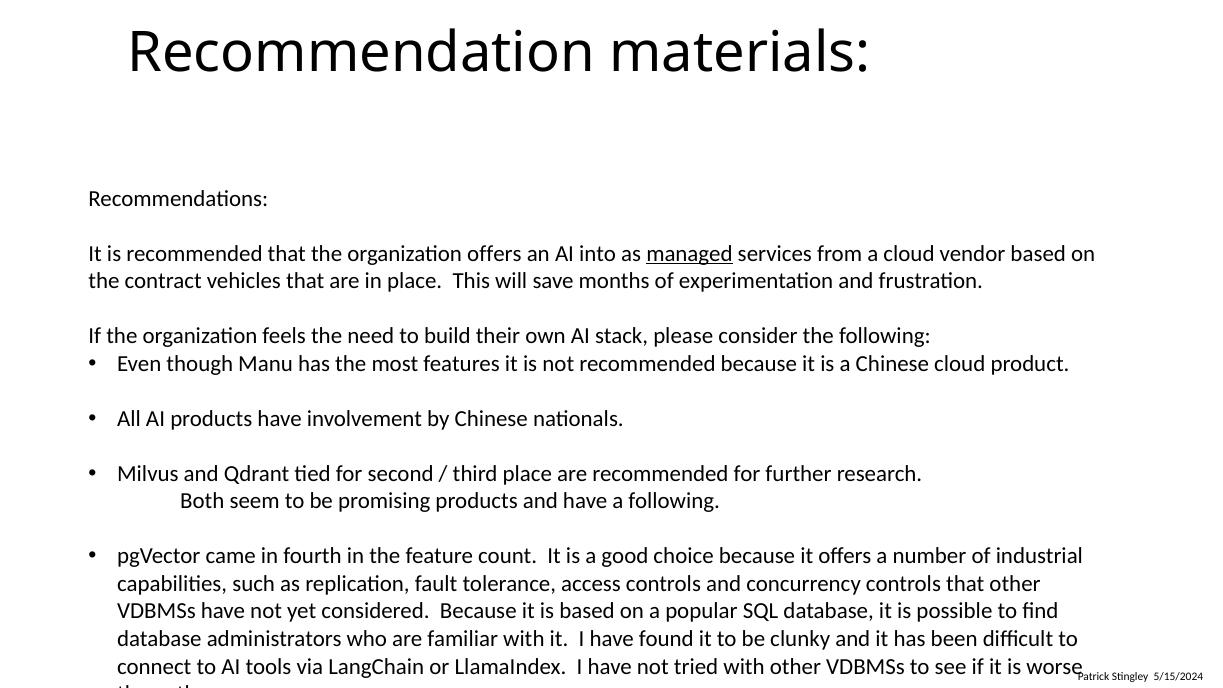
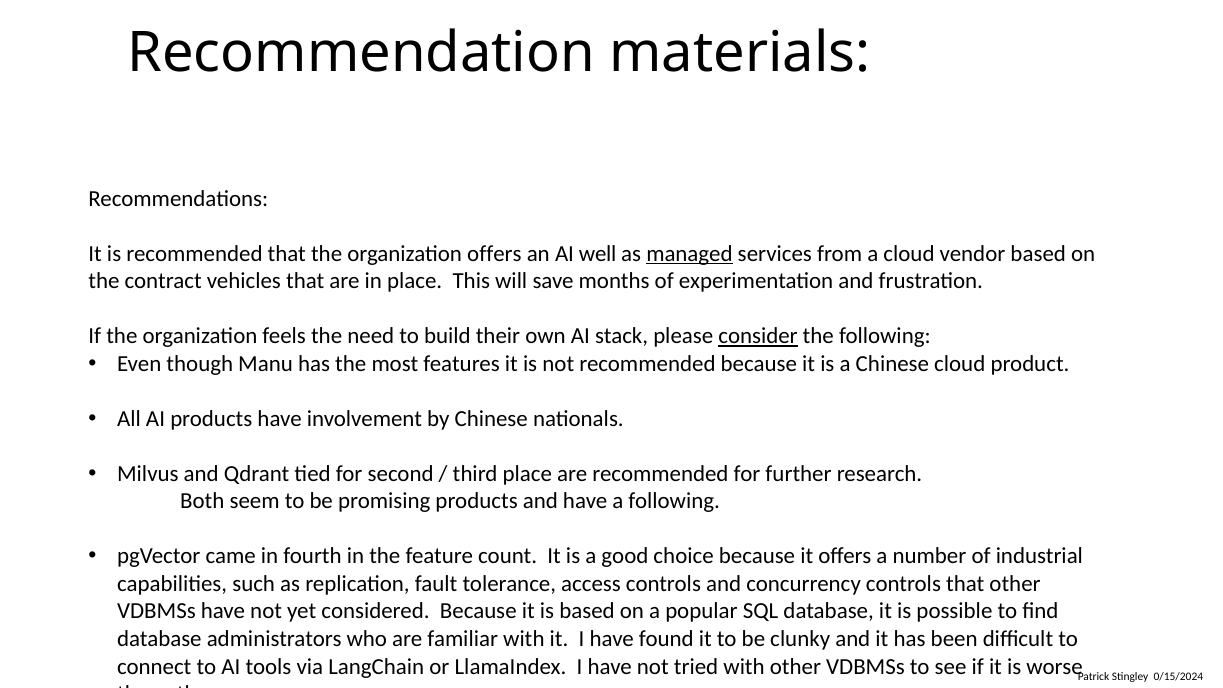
into: into -> well (598, 254)
consider underline: none -> present (758, 336)
5/15/2024: 5/15/2024 -> 0/15/2024 (1178, 676)
